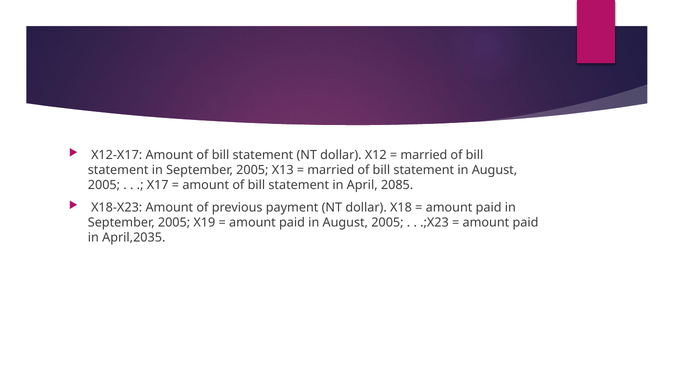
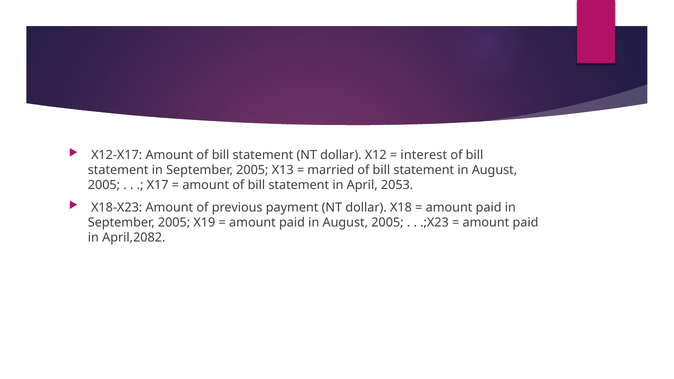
married: married -> interest (424, 155)
2085: 2085 -> 2053 (397, 185)
April,2035: April,2035 -> April,2082 (134, 238)
